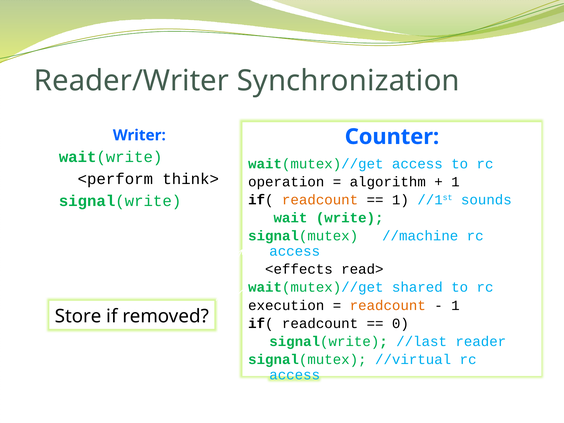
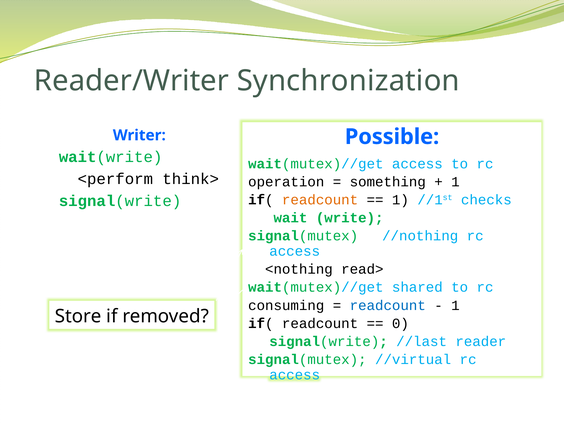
Counter: Counter -> Possible (392, 137)
algorithm: algorithm -> something (388, 182)
sounds: sounds -> checks (486, 200)
//machine: //machine -> //nothing (420, 236)
<effects: <effects -> <nothing (299, 269)
execution: execution -> consuming (286, 305)
readcount colour: orange -> blue (388, 305)
